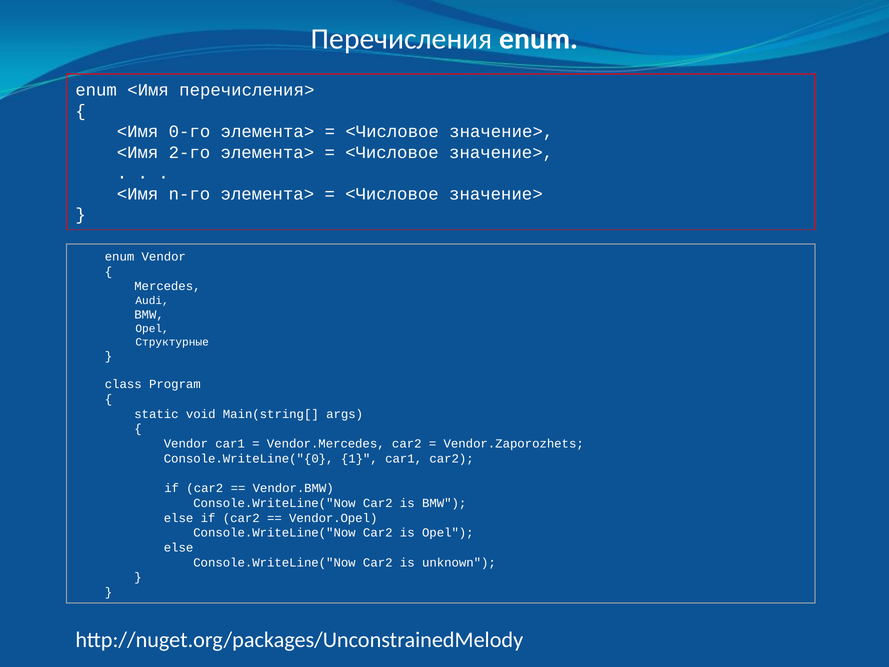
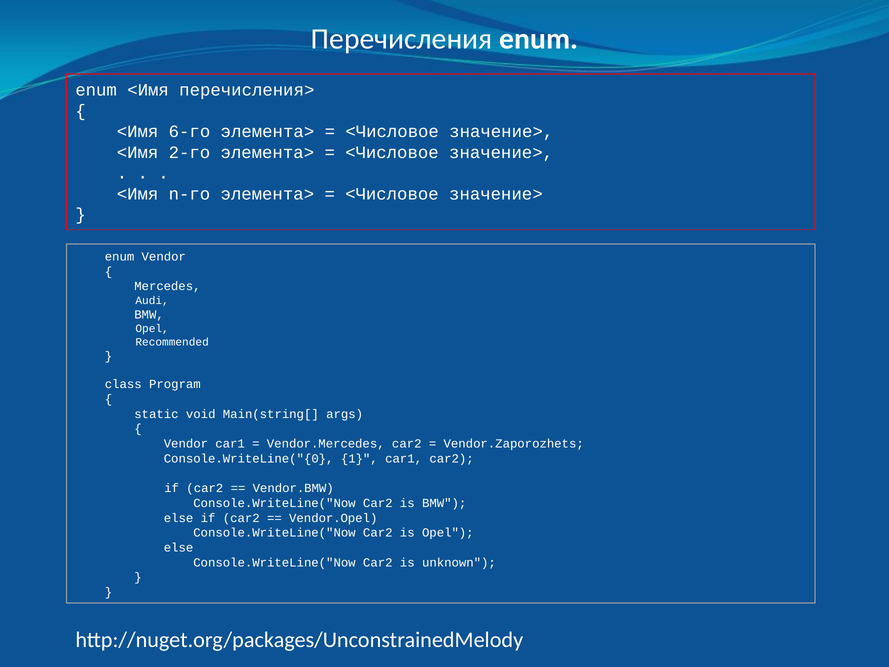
0-го: 0-го -> 6-го (189, 132)
Структурные: Структурные -> Recommended (172, 342)
